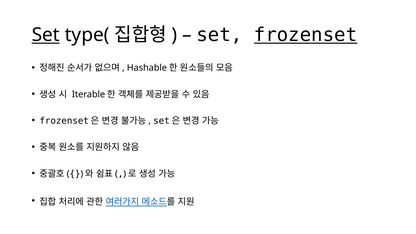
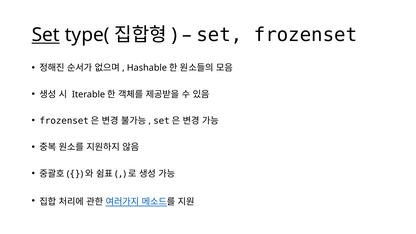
frozenset underline: present -> none (306, 35)
